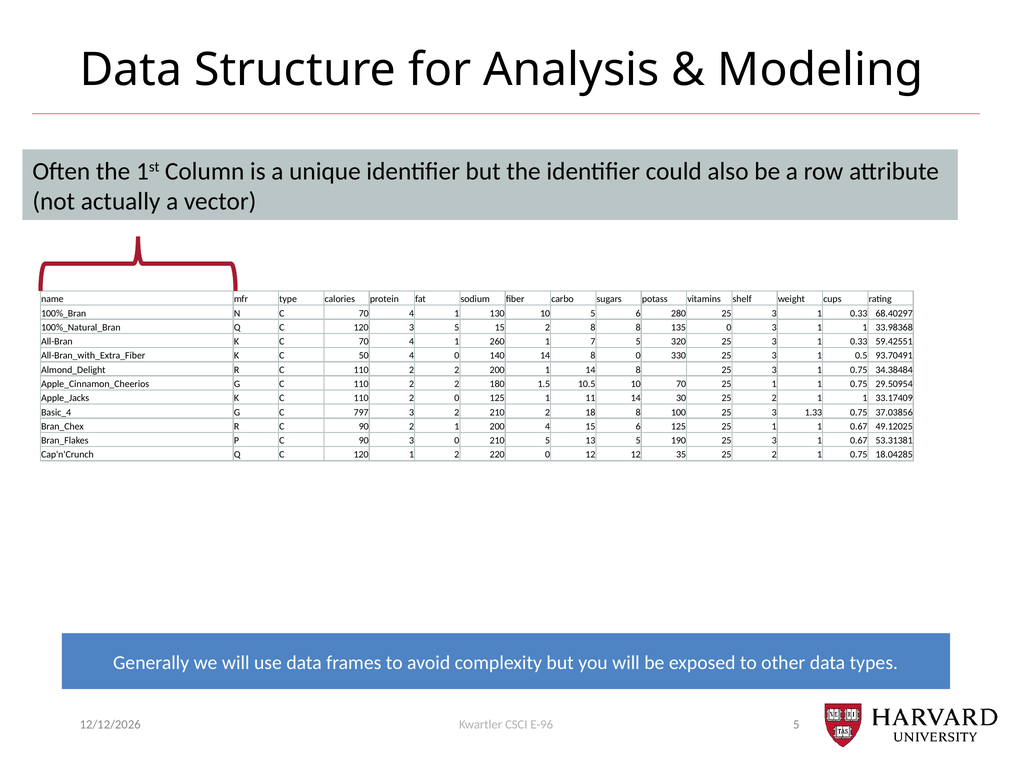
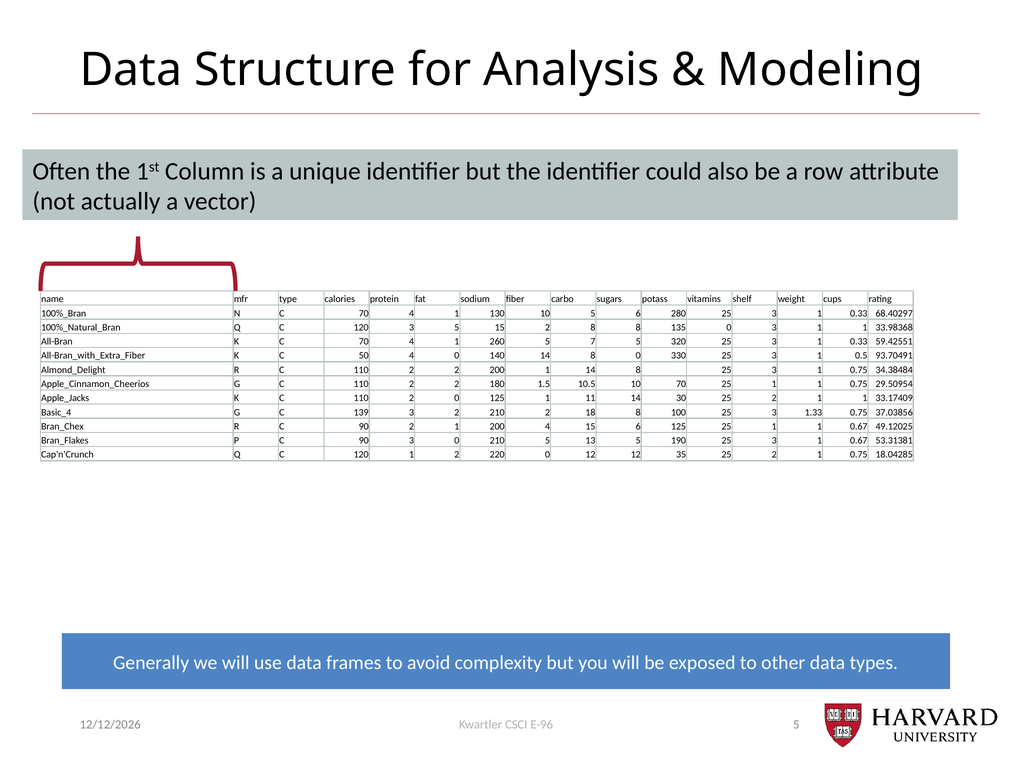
260 1: 1 -> 5 (548, 342)
797: 797 -> 139 (361, 412)
